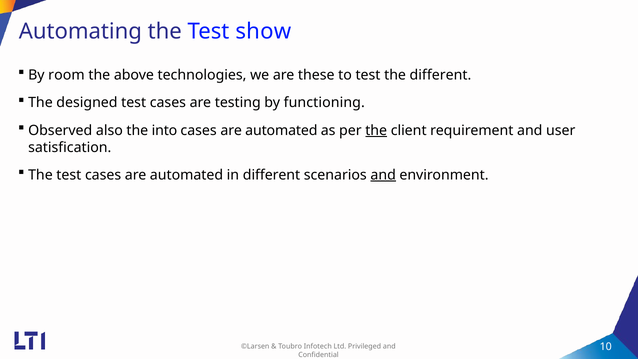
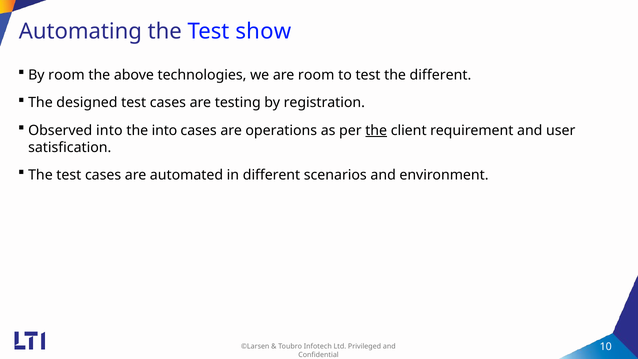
are these: these -> room (316, 75)
functioning: functioning -> registration (324, 103)
Observed also: also -> into (109, 130)
automated: automated -> operations (281, 130)
and underline: present -> none (383, 175)
